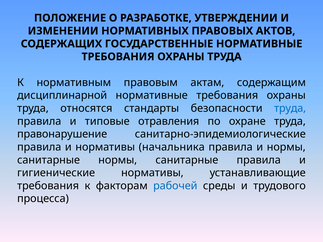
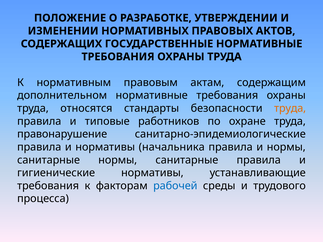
дисциплинарной: дисциплинарной -> дополнительном (62, 96)
труда colour: blue -> orange (290, 108)
отравления: отравления -> работников (169, 121)
